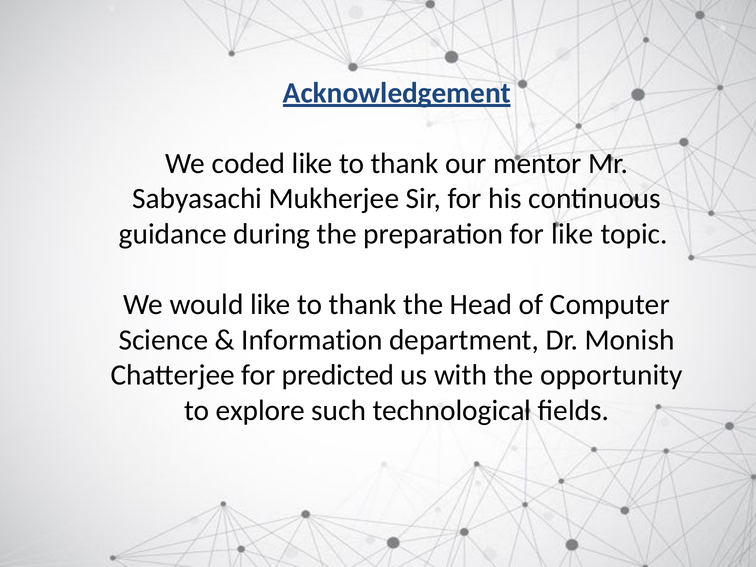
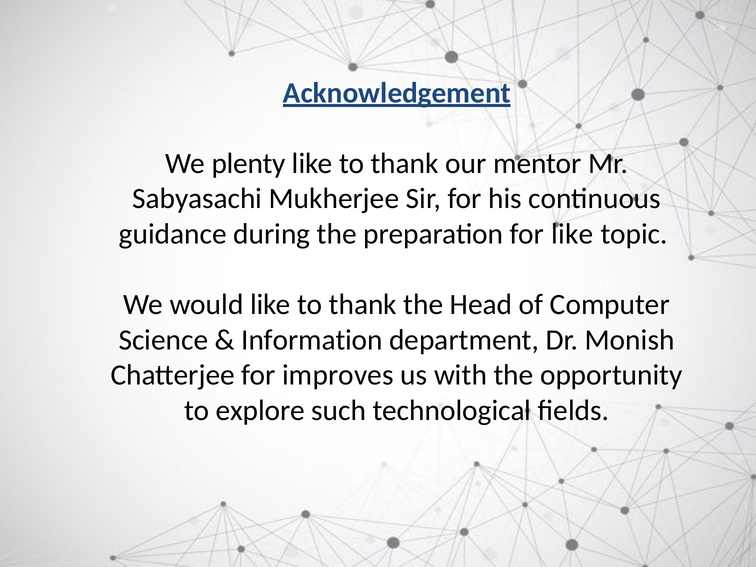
coded: coded -> plenty (249, 163)
predicted: predicted -> improves (338, 375)
